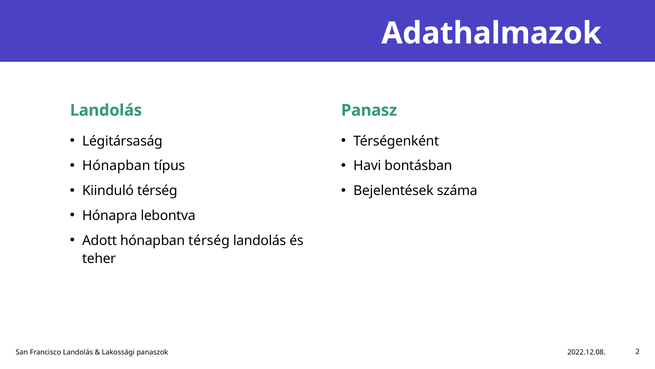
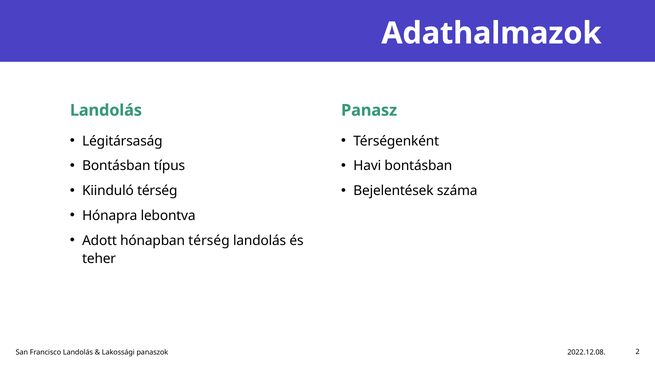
Hónapban: Hónapban -> Bontásban (116, 166)
